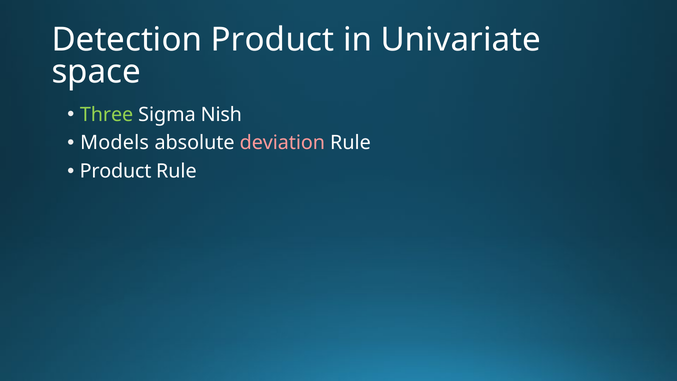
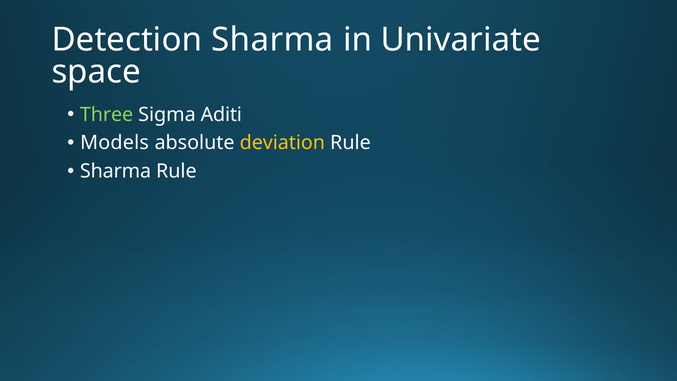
Detection Product: Product -> Sharma (272, 40)
Nish: Nish -> Aditi (221, 114)
deviation colour: pink -> yellow (282, 143)
Product: Product -> Sharma (116, 171)
